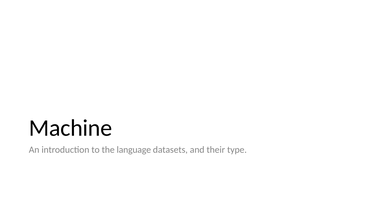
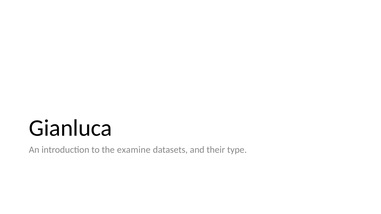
Machine: Machine -> Gianluca (70, 128)
language: language -> examine (134, 150)
